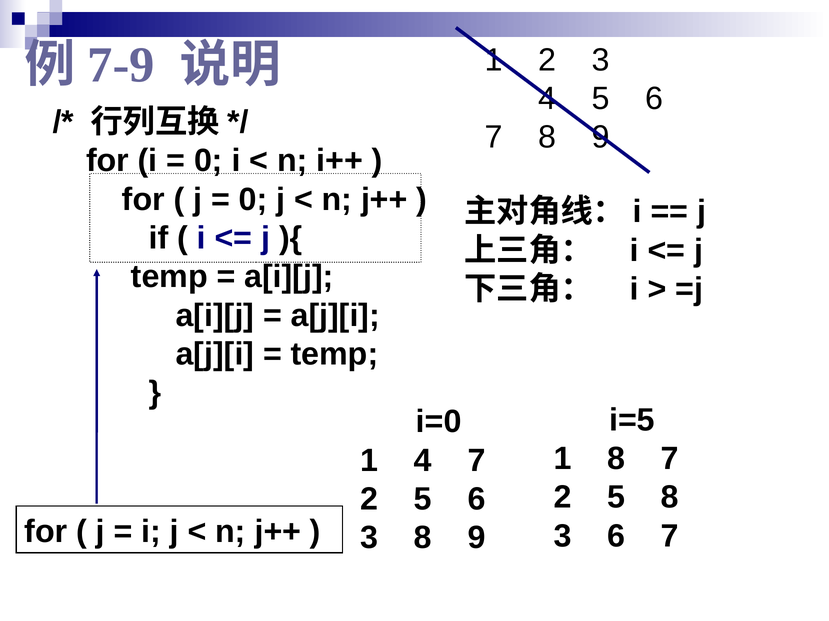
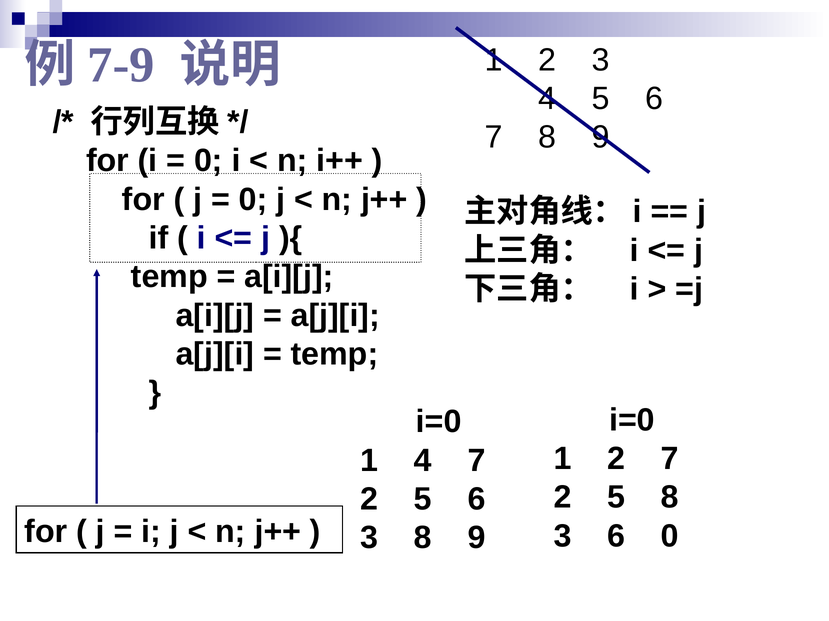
i=5: i=5 -> i=0 (632, 421)
8: 8 -> 2 (616, 459)
3 6 7: 7 -> 0 (670, 537)
